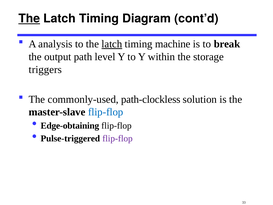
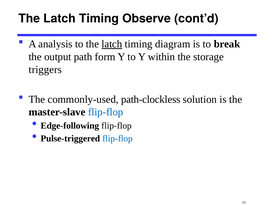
The underline: present -> none (29, 19)
Diagram: Diagram -> Observe (147, 19)
machine: machine -> diagram (173, 44)
level: level -> form (105, 57)
Edge-obtaining: Edge-obtaining -> Edge-following (70, 125)
flip-flop colour: purple -> blue (117, 138)
